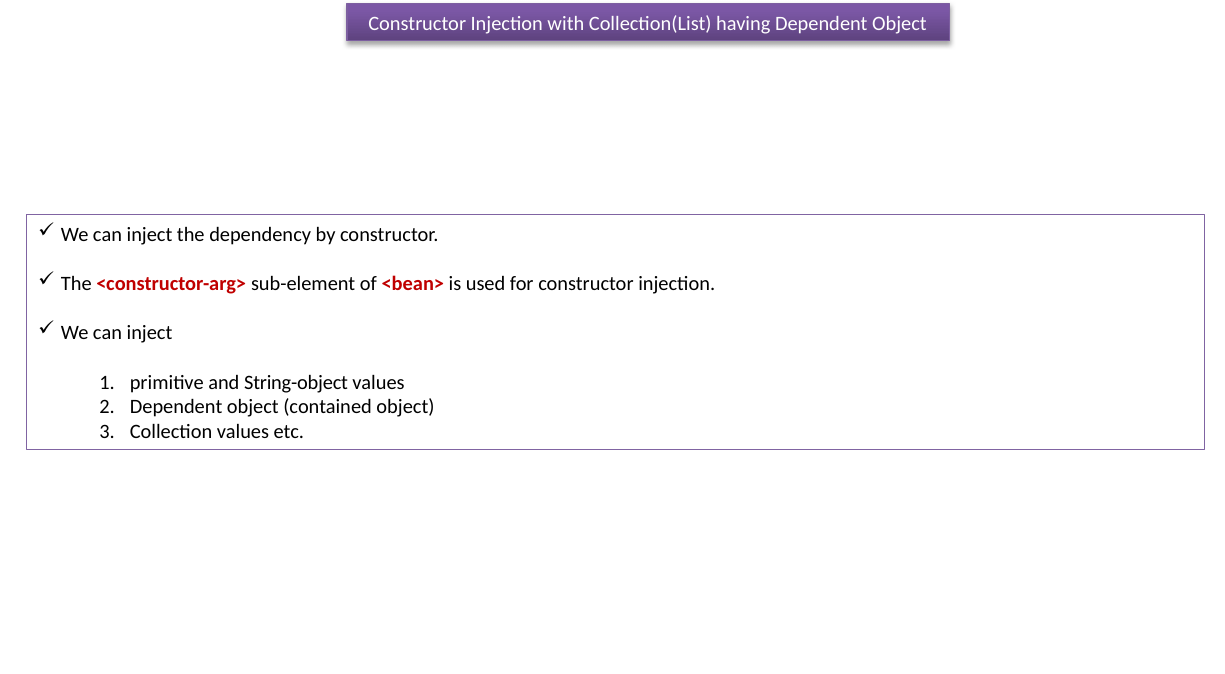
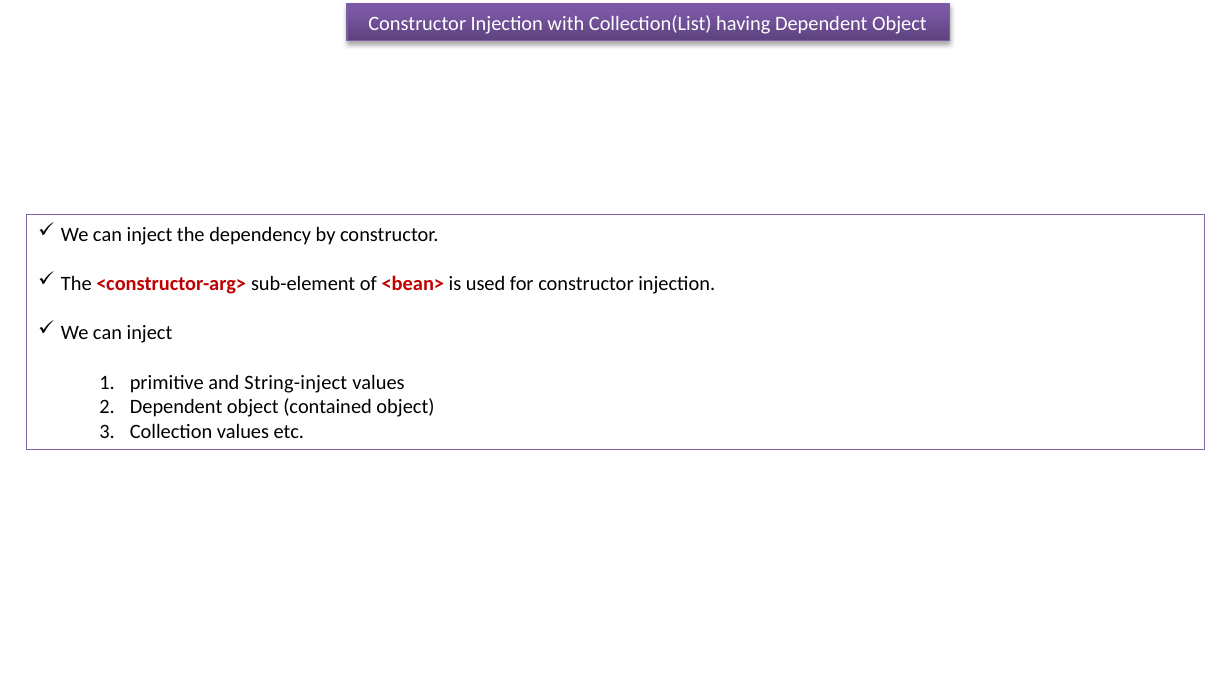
String-object: String-object -> String-inject (296, 382)
